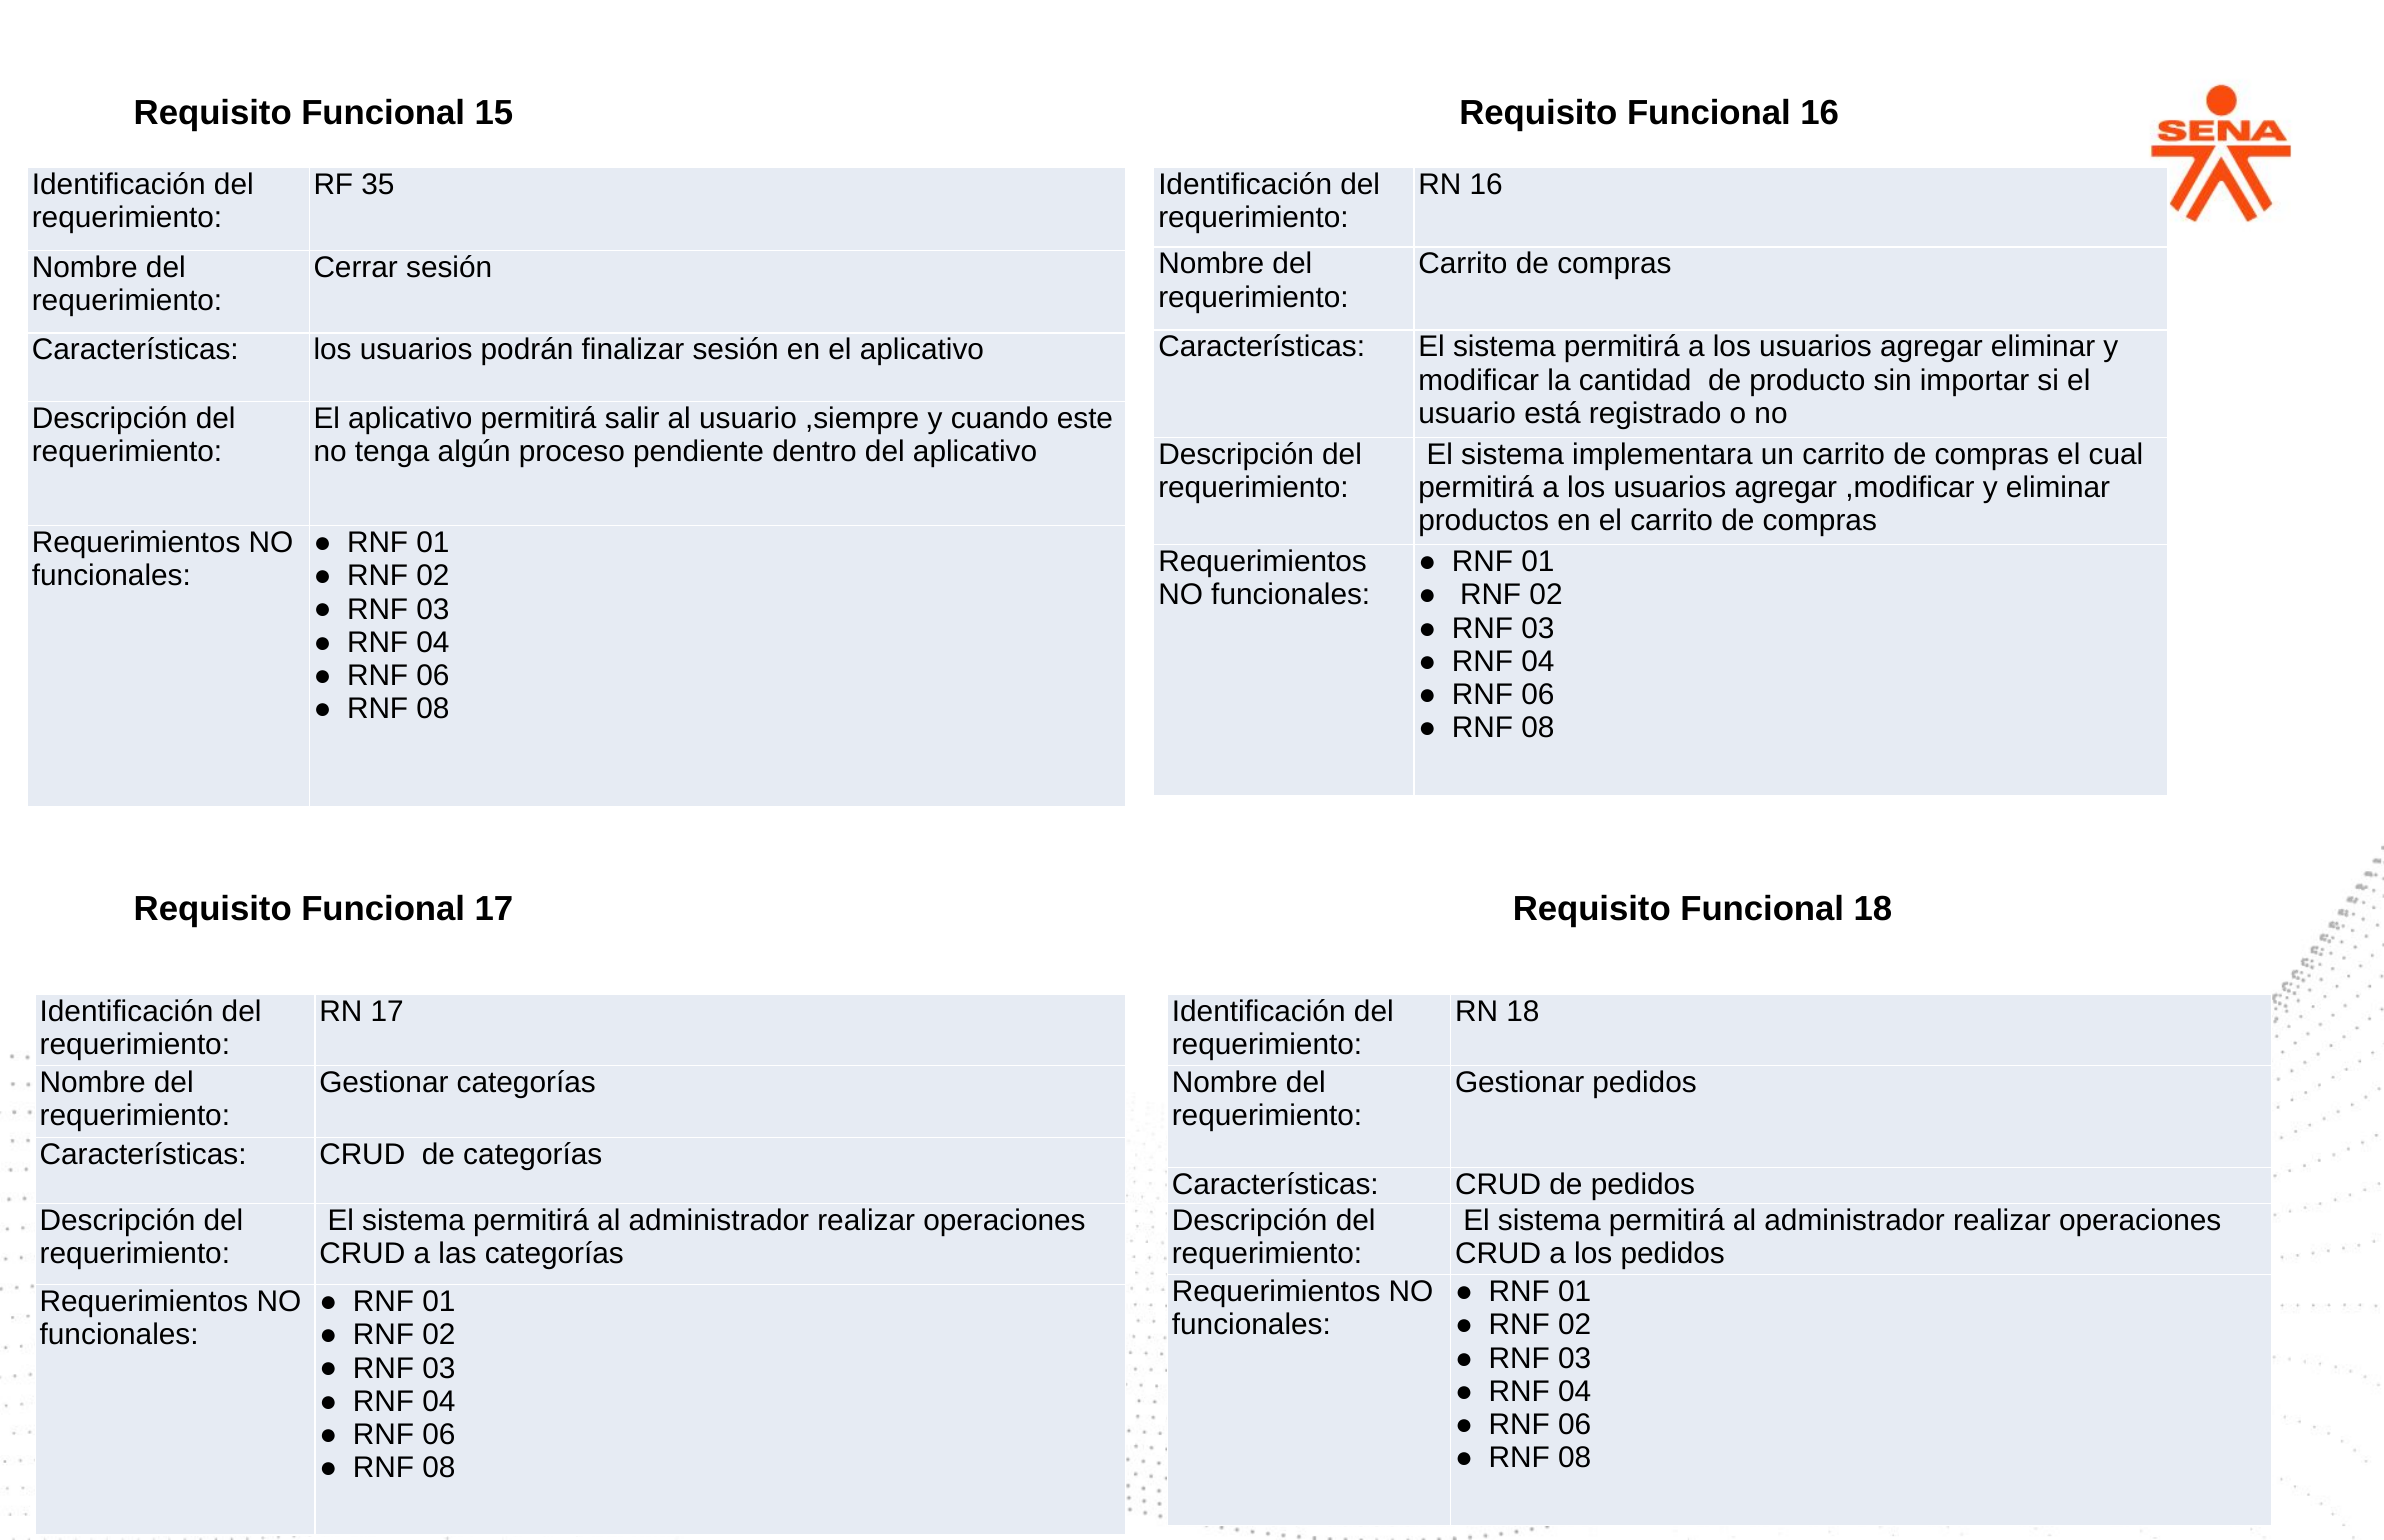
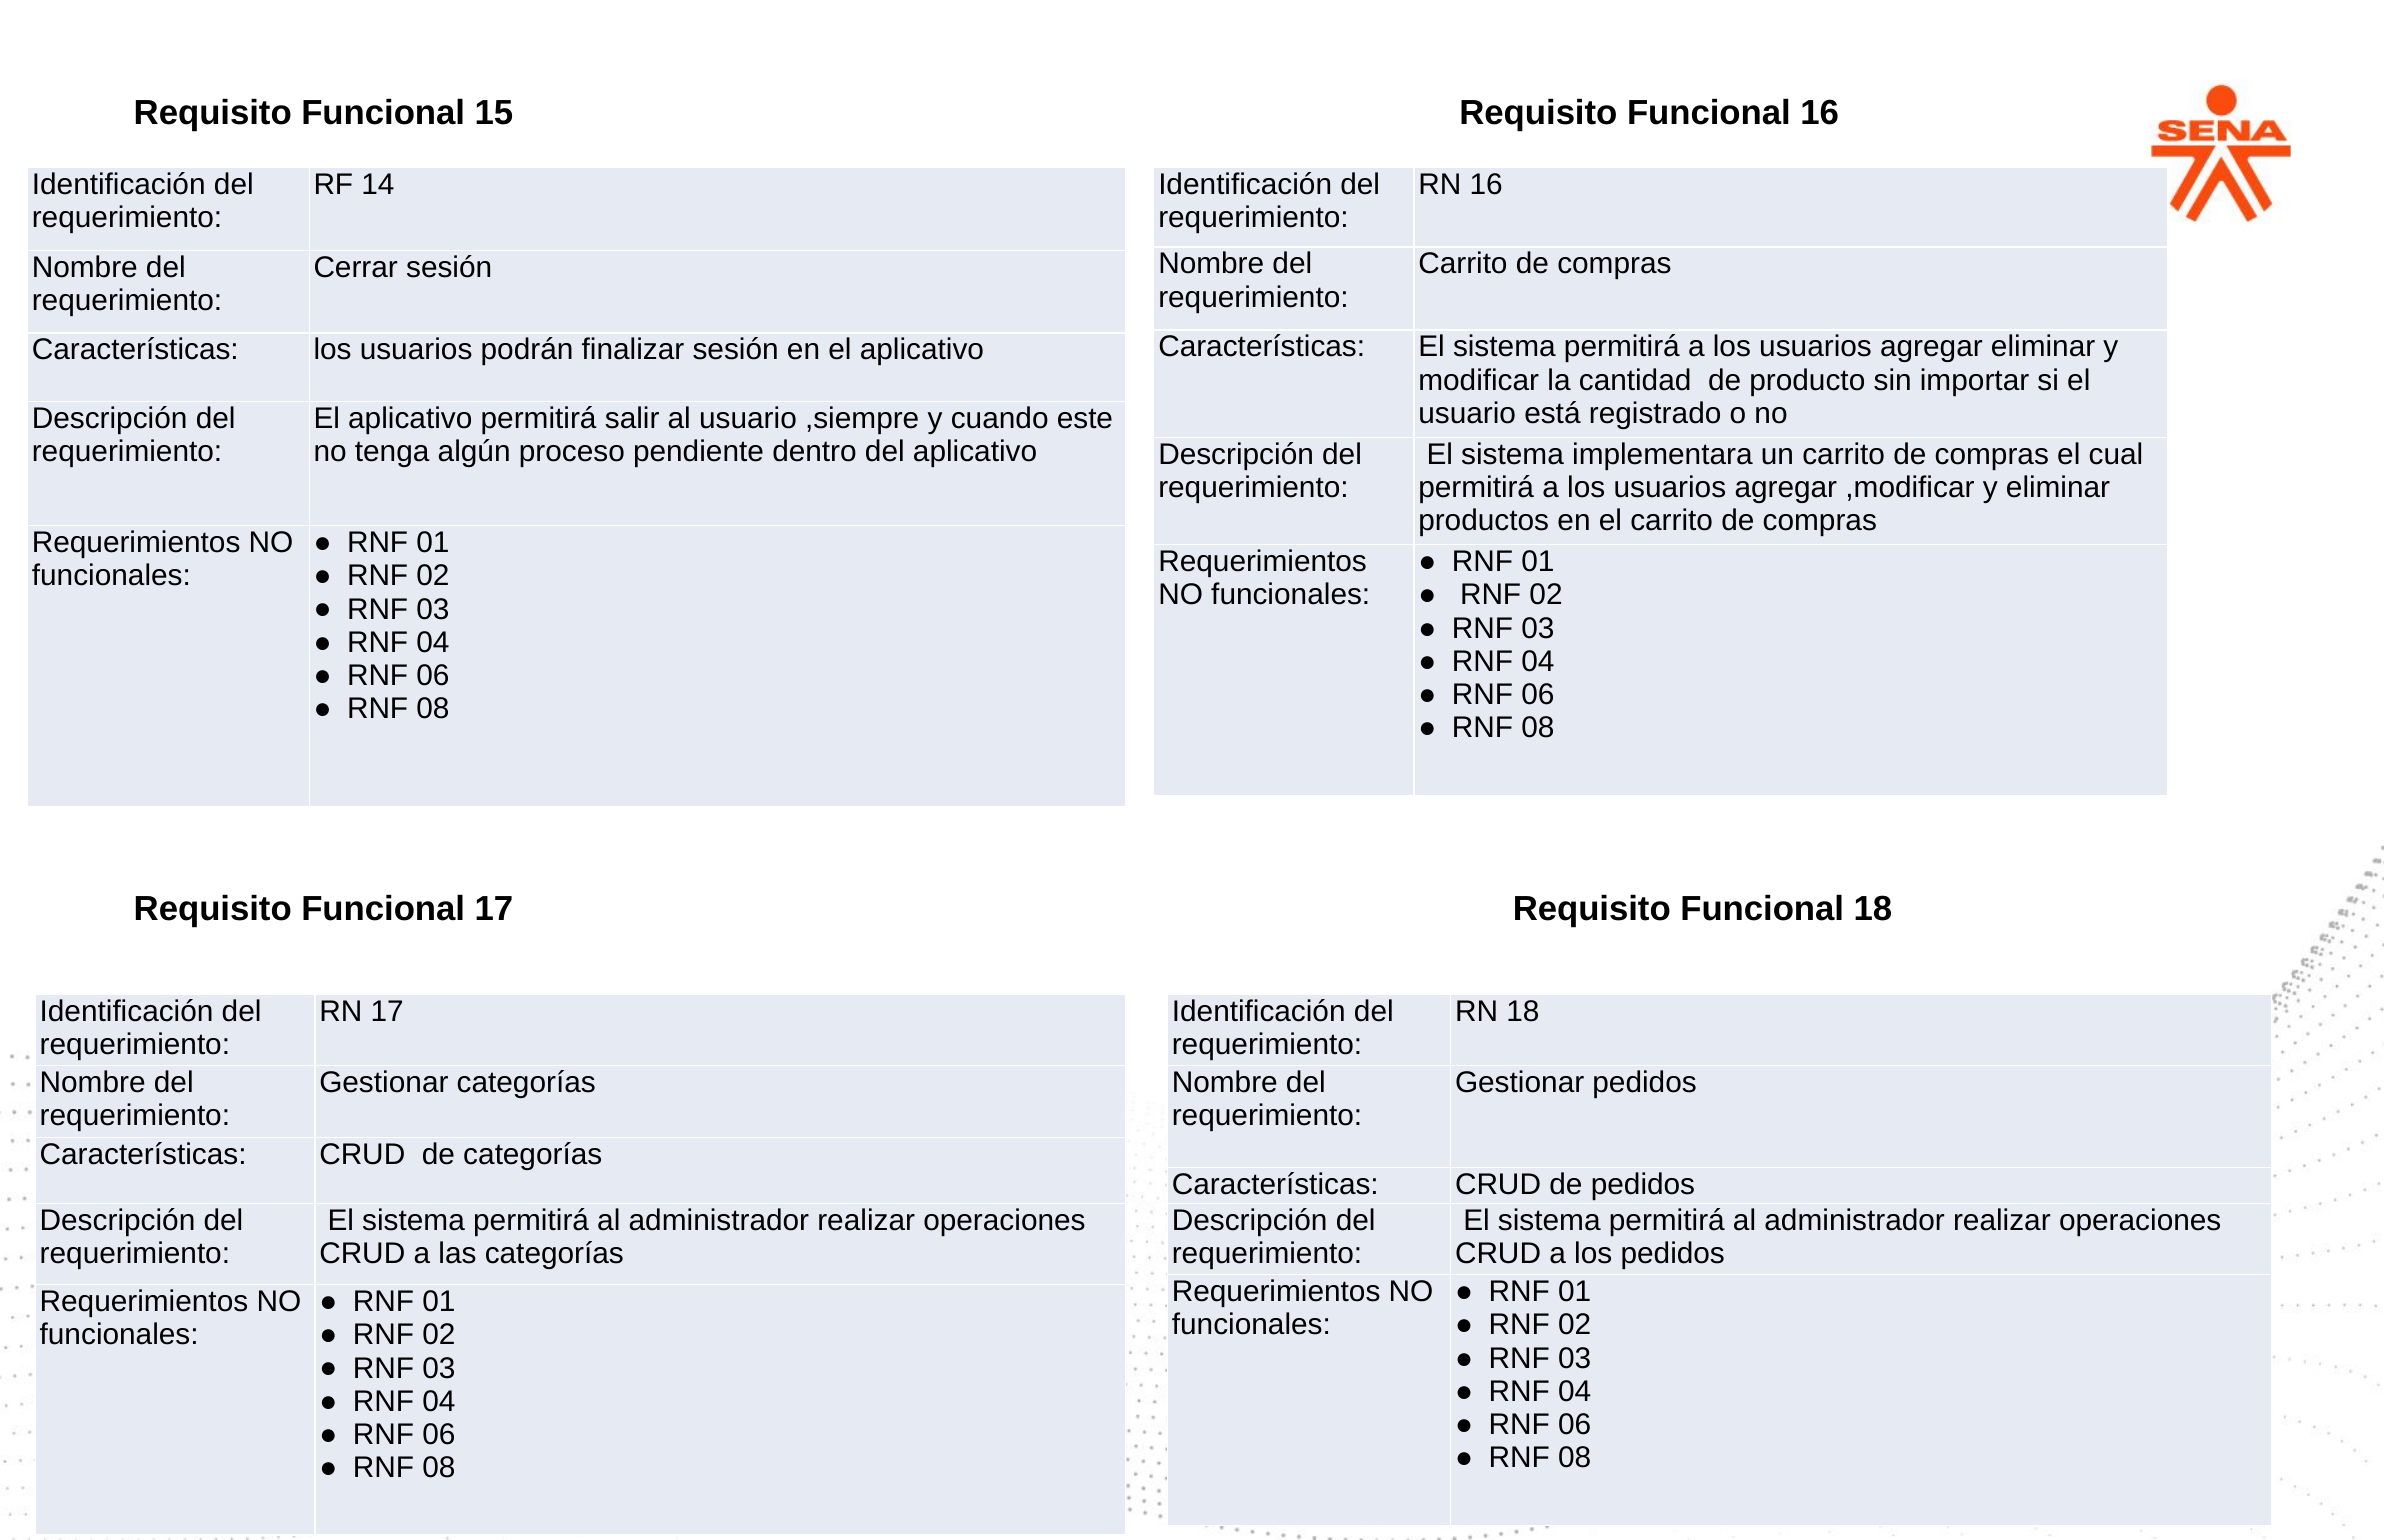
35: 35 -> 14 (378, 184)
